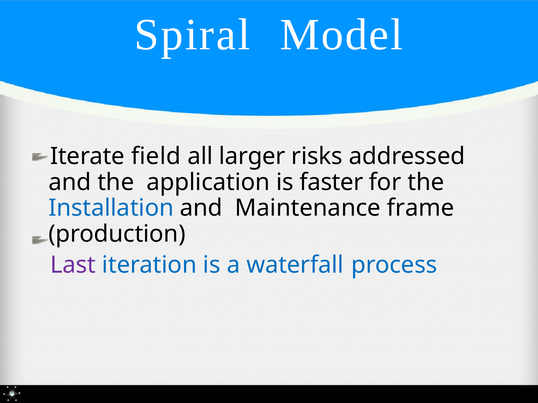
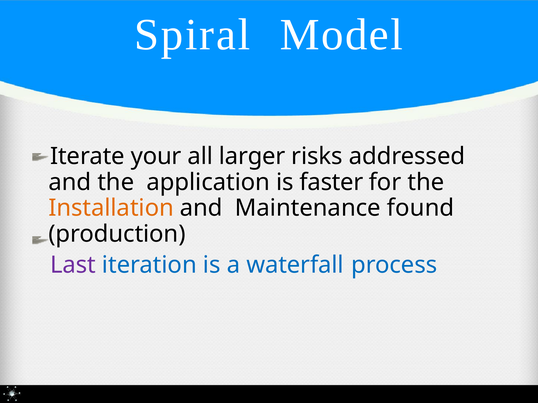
field: field -> your (156, 157)
Installation colour: blue -> orange (111, 208)
frame: frame -> found (421, 208)
